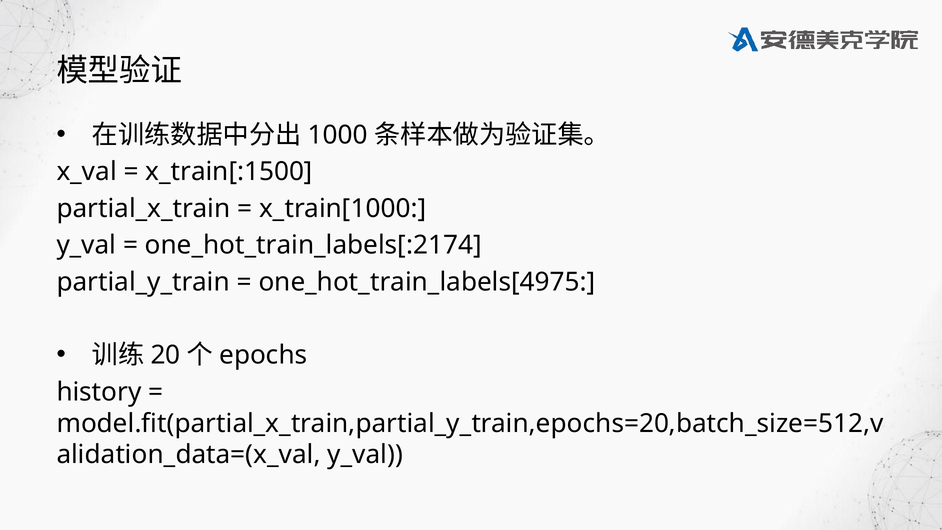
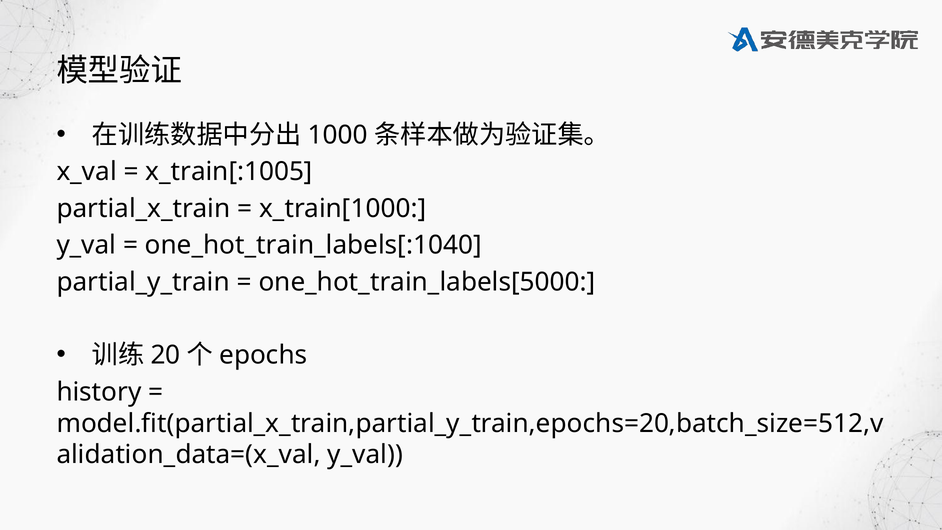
x_train[:1500: x_train[:1500 -> x_train[:1005 (229, 172)
one_hot_train_labels[:2174: one_hot_train_labels[:2174 -> one_hot_train_labels[:1040 (313, 245)
one_hot_train_labels[4975: one_hot_train_labels[4975 -> one_hot_train_labels[5000 (427, 282)
